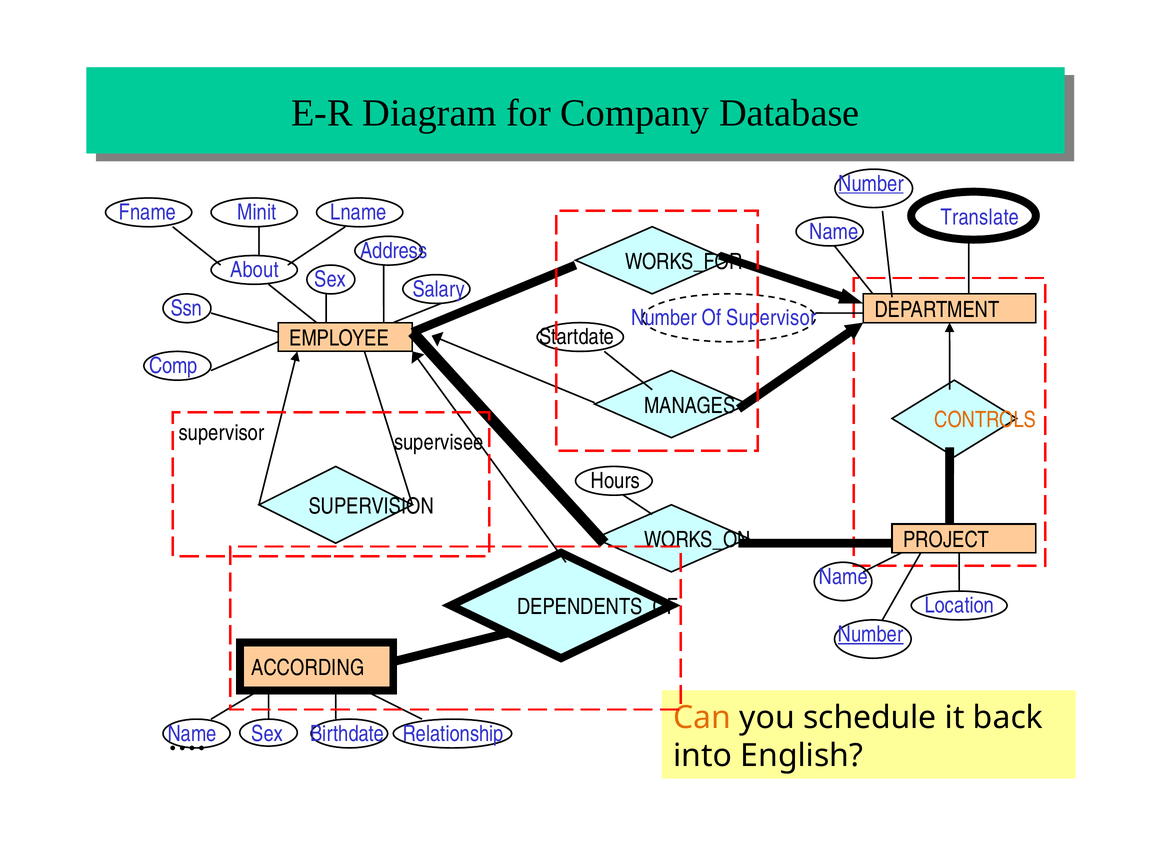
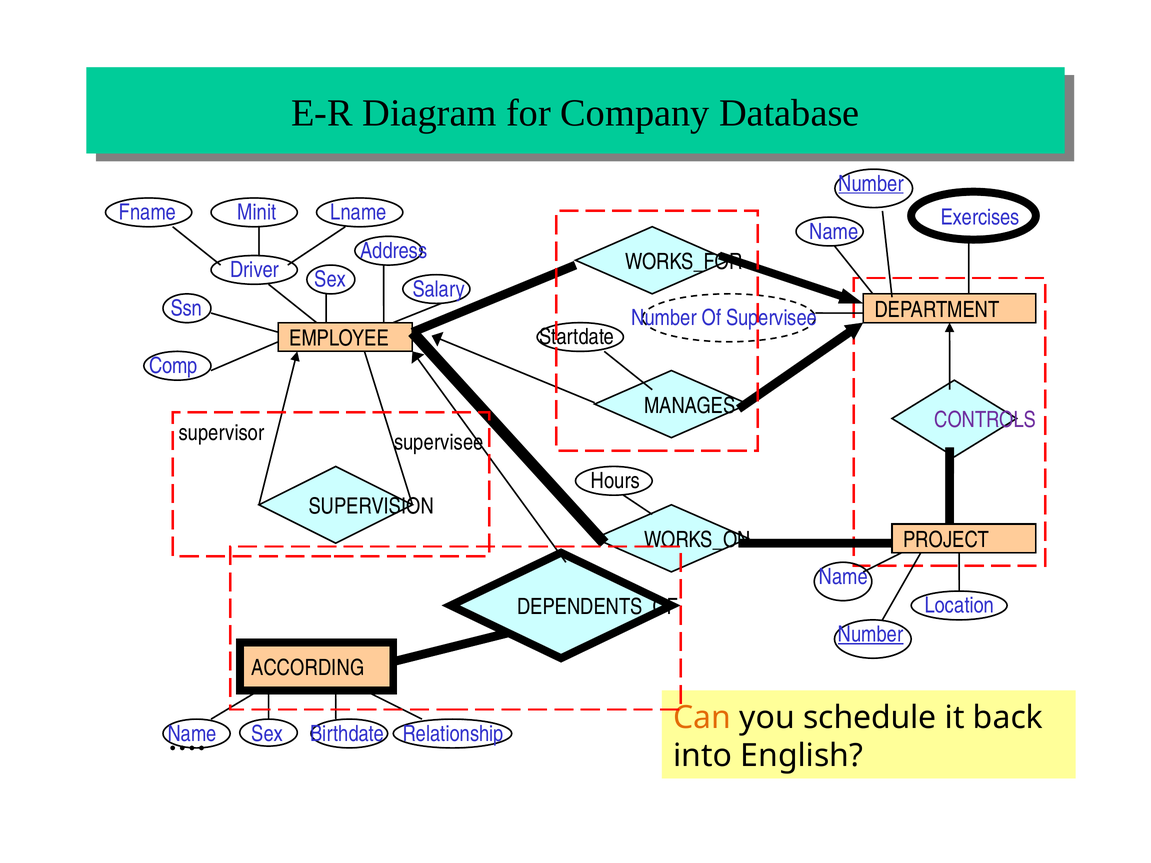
Translate: Translate -> Exercises (980, 217)
About: About -> Driver (255, 270)
Of Supervisor: Supervisor -> Supervisee (771, 318)
CONTROLS colour: orange -> purple (985, 420)
